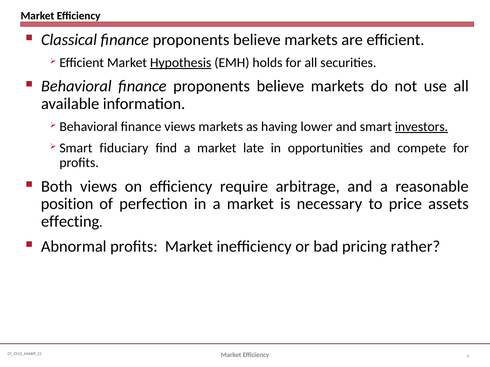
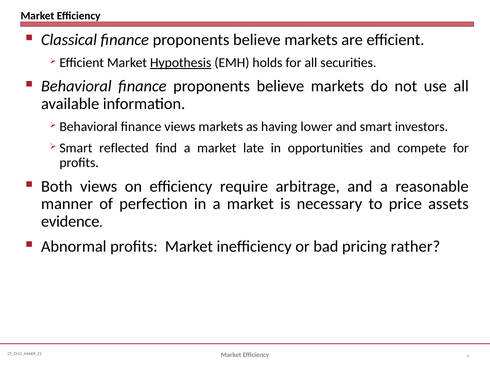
investors underline: present -> none (421, 127)
fiduciary: fiduciary -> reflected (124, 148)
position: position -> manner (67, 204)
effecting: effecting -> evidence (70, 222)
